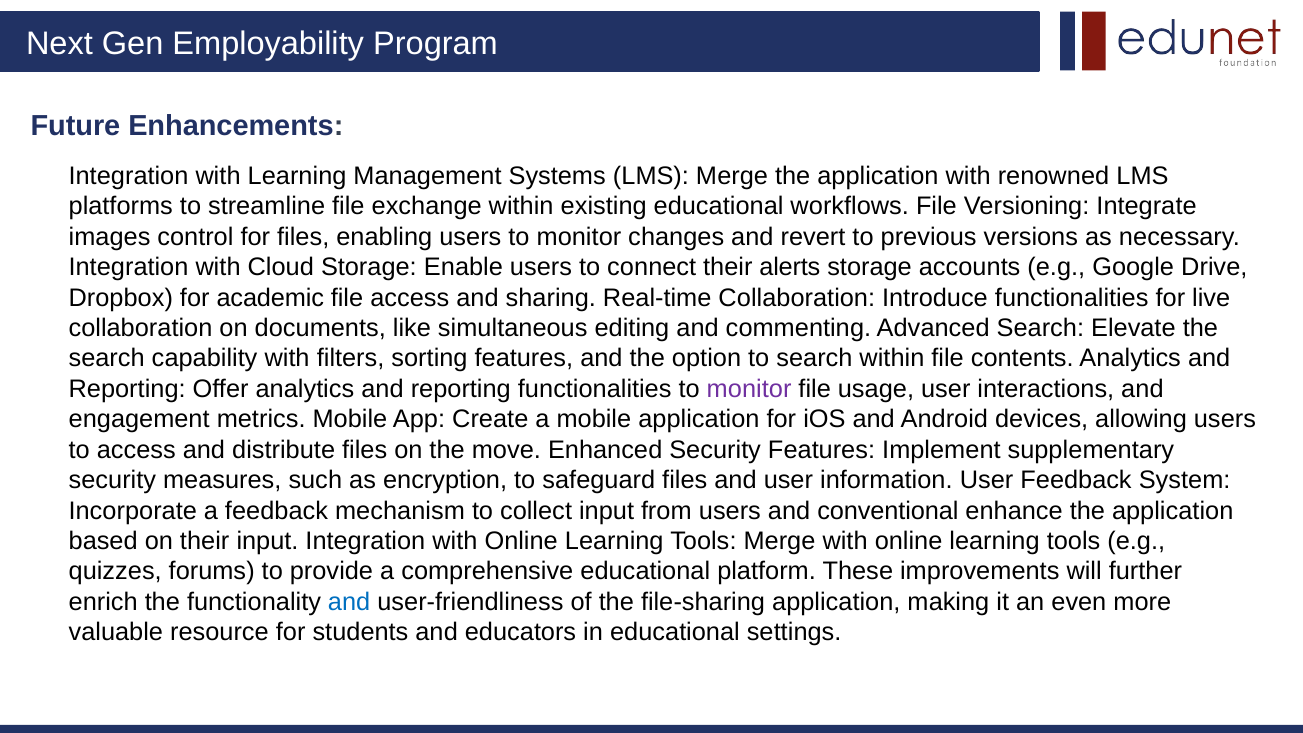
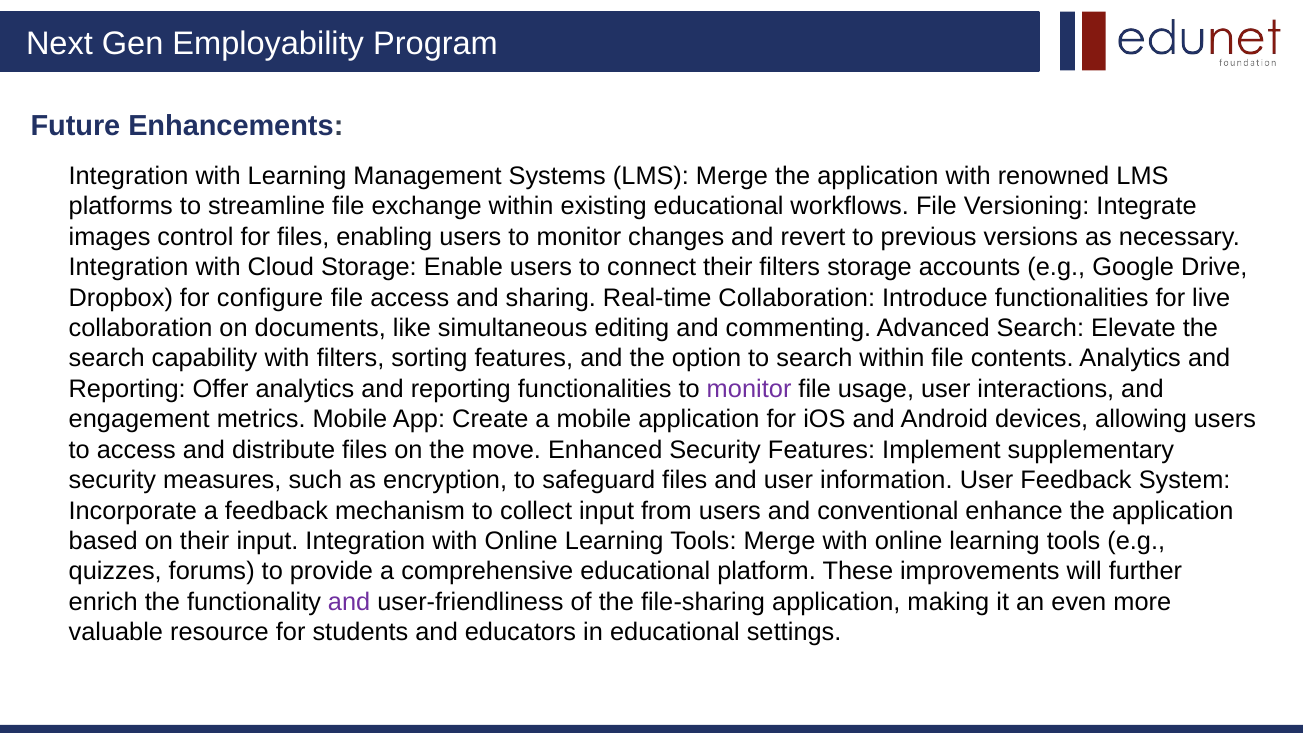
their alerts: alerts -> filters (790, 267)
academic: academic -> configure (270, 298)
and colour: blue -> purple (349, 602)
